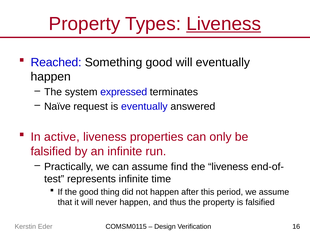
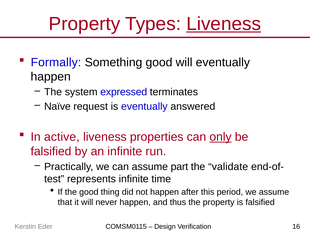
Reached: Reached -> Formally (56, 62)
only underline: none -> present (221, 137)
find: find -> part (179, 167)
the liveness: liveness -> validate (228, 167)
